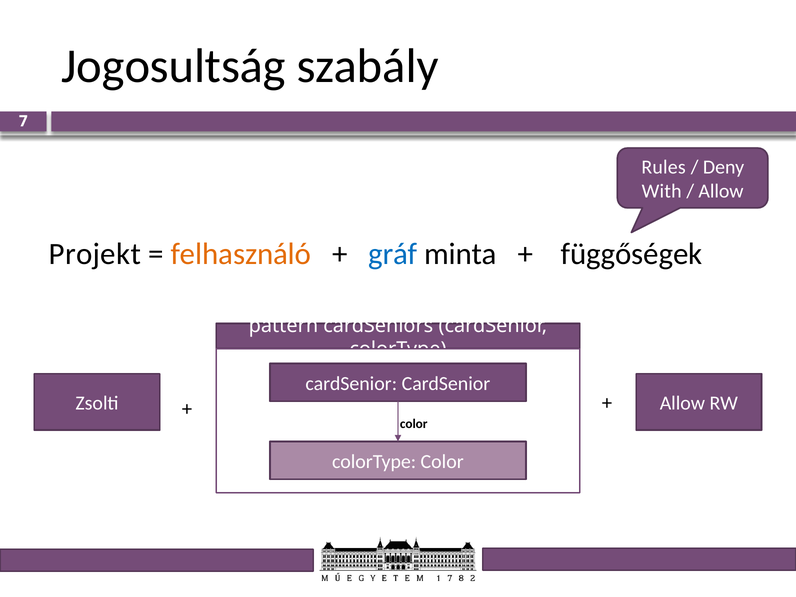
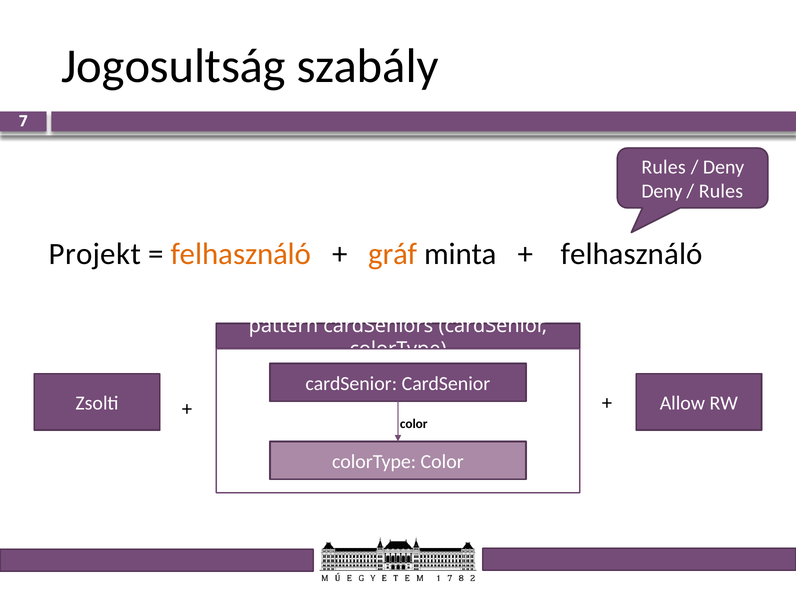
With: With -> Deny (662, 191)
Allow: Allow -> Rules (721, 191)
gráf colour: blue -> orange (393, 254)
függőségek: függőségek -> felhasználó (632, 254)
